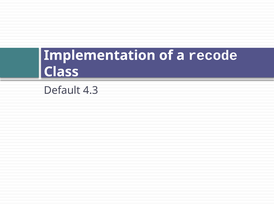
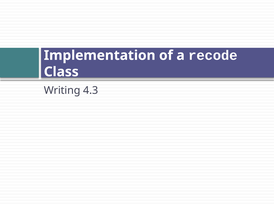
Default: Default -> Writing (62, 91)
